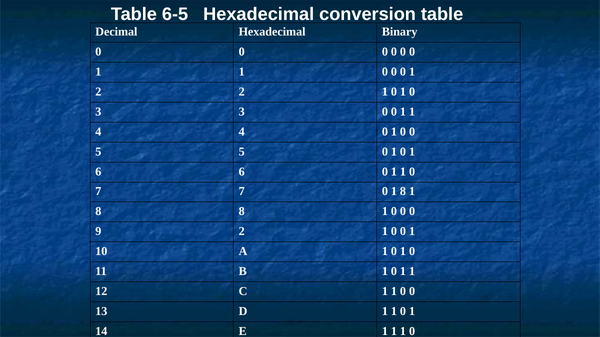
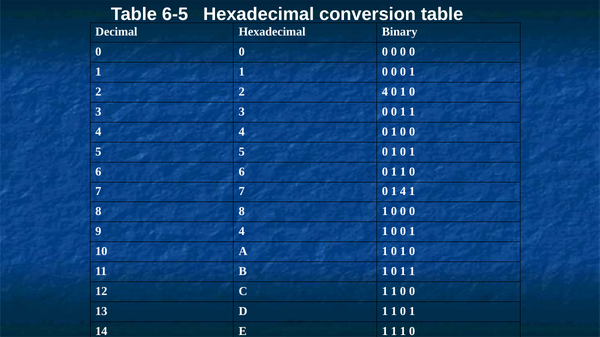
2 2 1: 1 -> 4 (385, 92)
0 1 8: 8 -> 4 (403, 192)
9 2: 2 -> 4 (242, 232)
